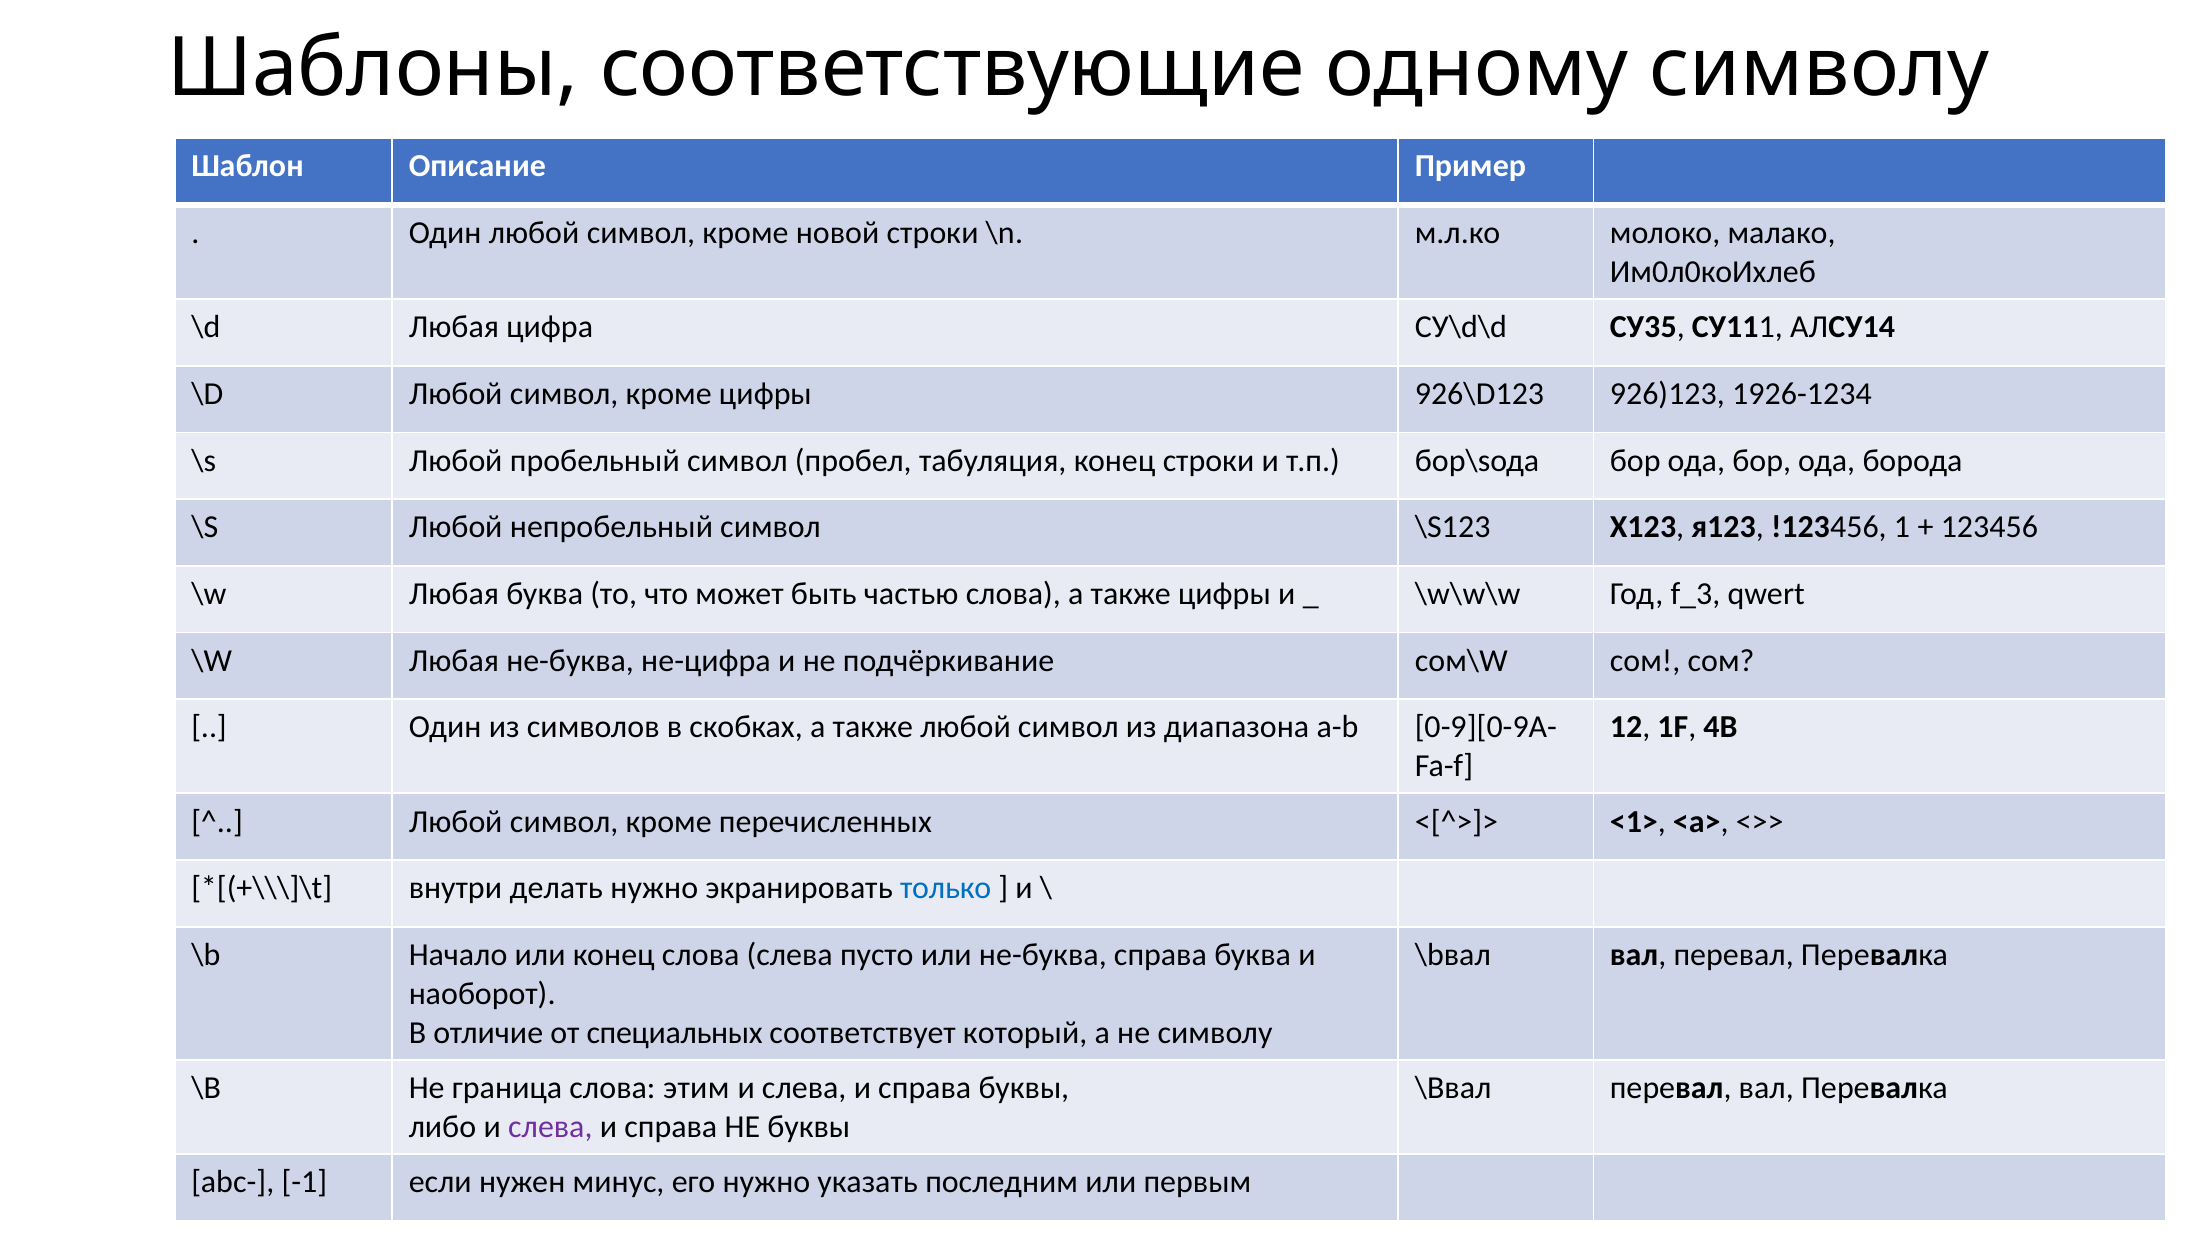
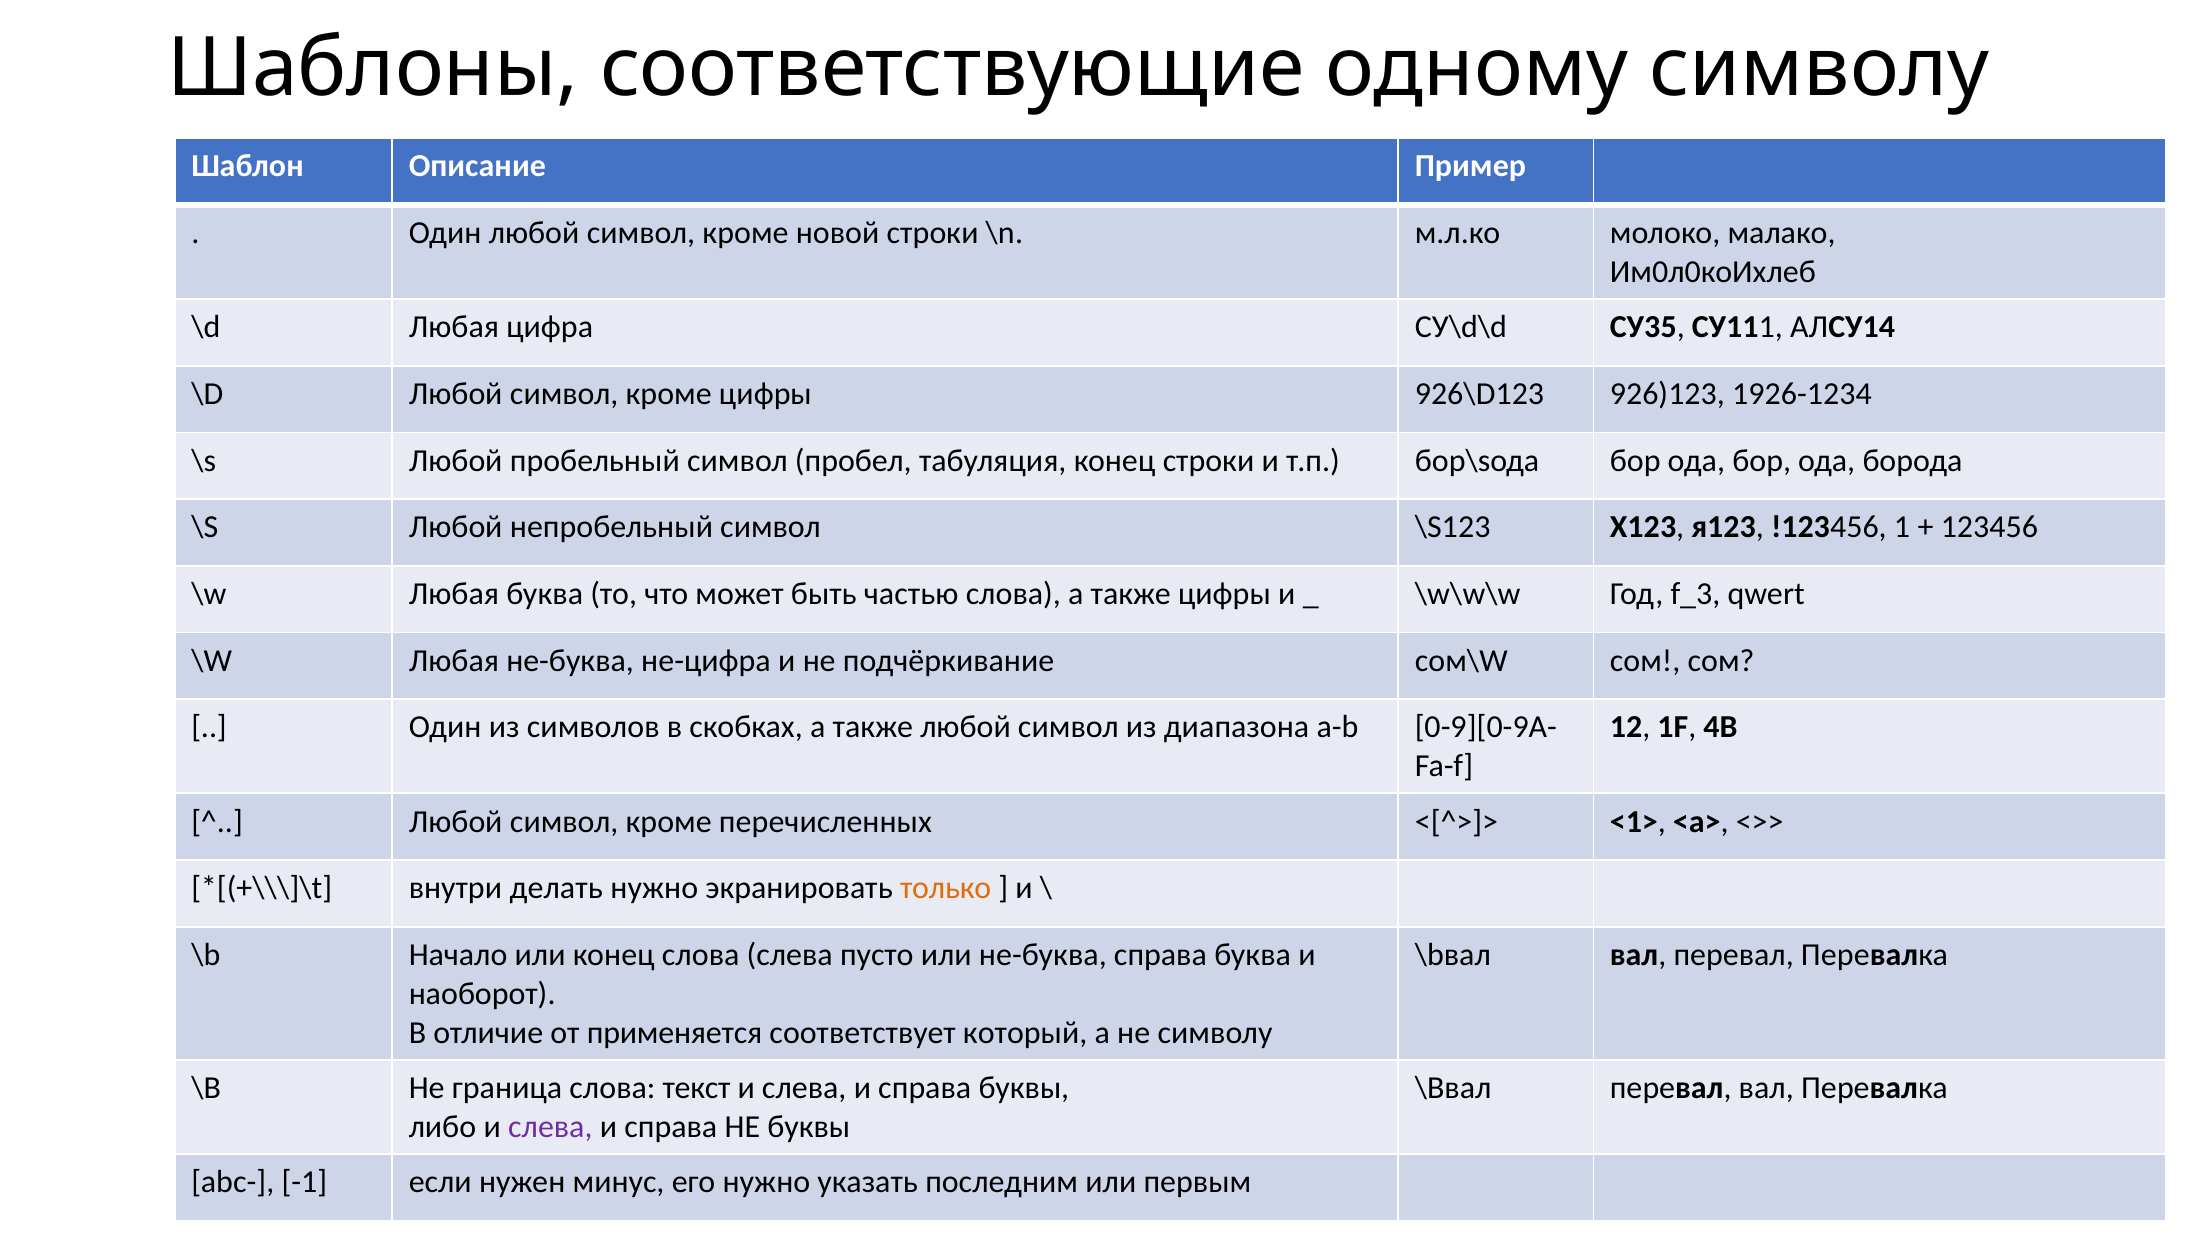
только colour: blue -> orange (946, 888)
специальных: специальных -> применяется (675, 1033)
этим: этим -> текст (697, 1088)
